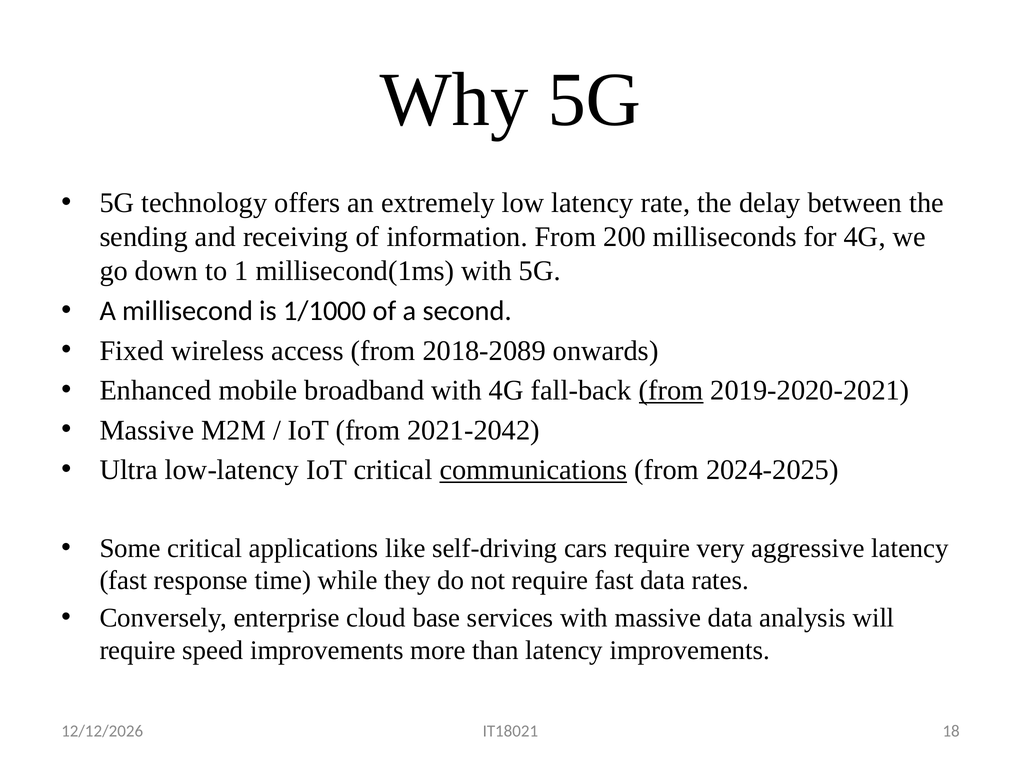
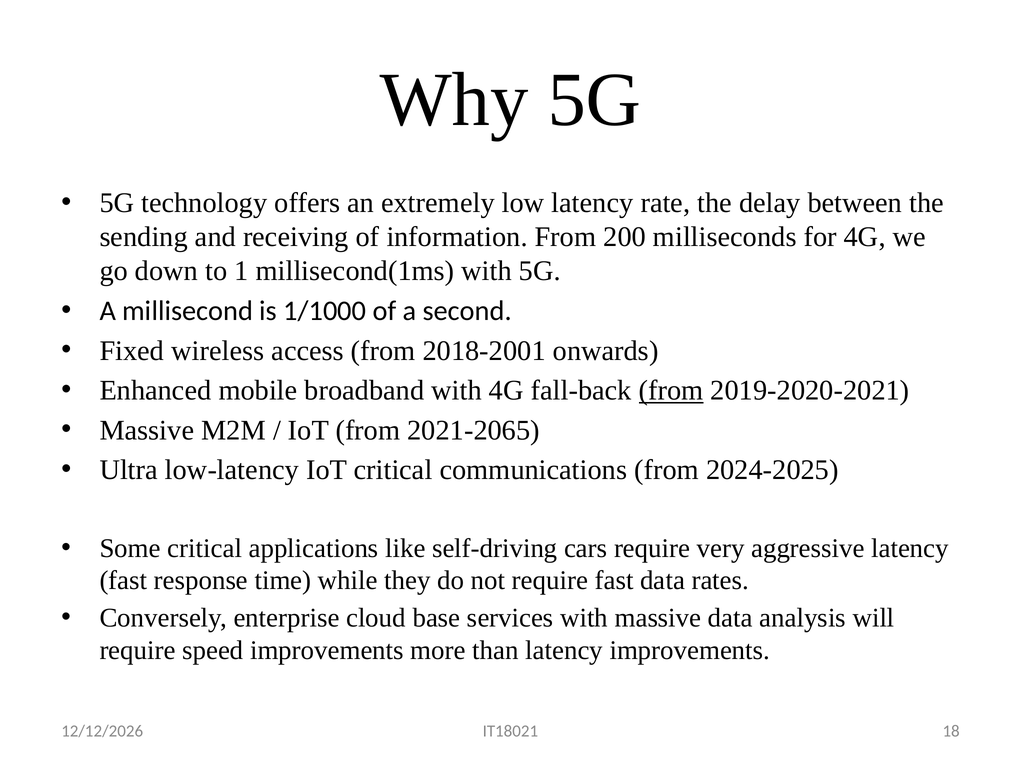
2018-2089: 2018-2089 -> 2018-2001 (484, 351)
2021-2042: 2021-2042 -> 2021-2065 (474, 430)
communications underline: present -> none (533, 470)
